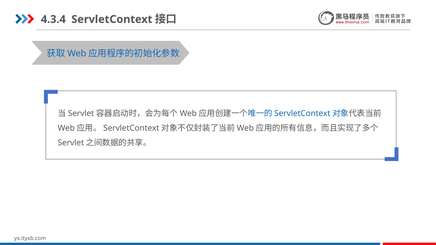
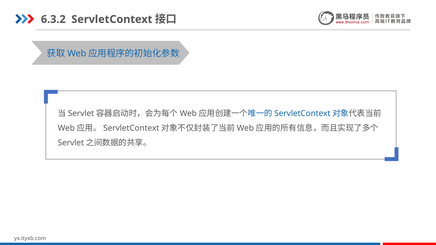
4.3.4: 4.3.4 -> 6.3.2 (53, 19)
